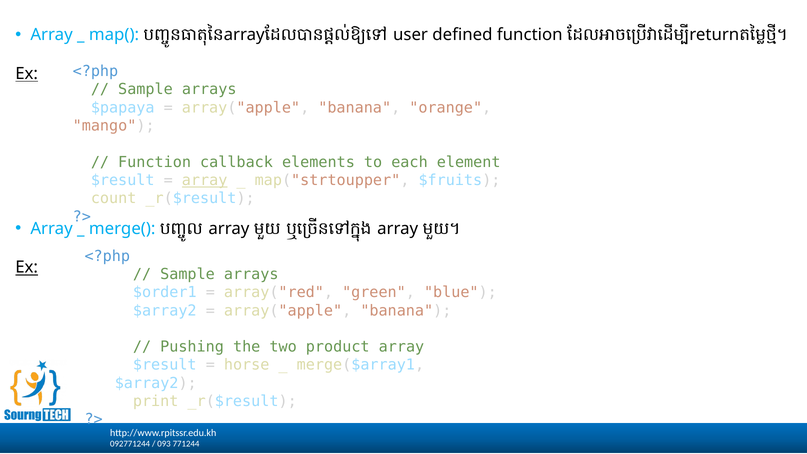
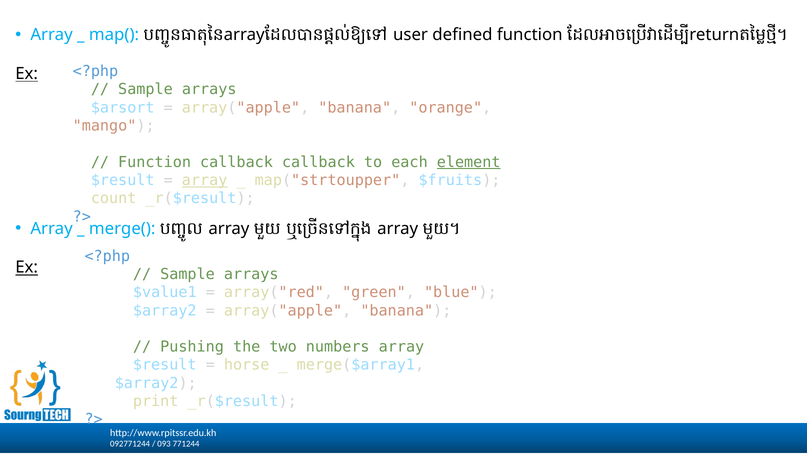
$papaya: $papaya -> $arsort (123, 108)
callback elements: elements -> callback (318, 162)
element underline: none -> present (469, 162)
$order1: $order1 -> $value1 (165, 292)
product: product -> numbers (338, 347)
